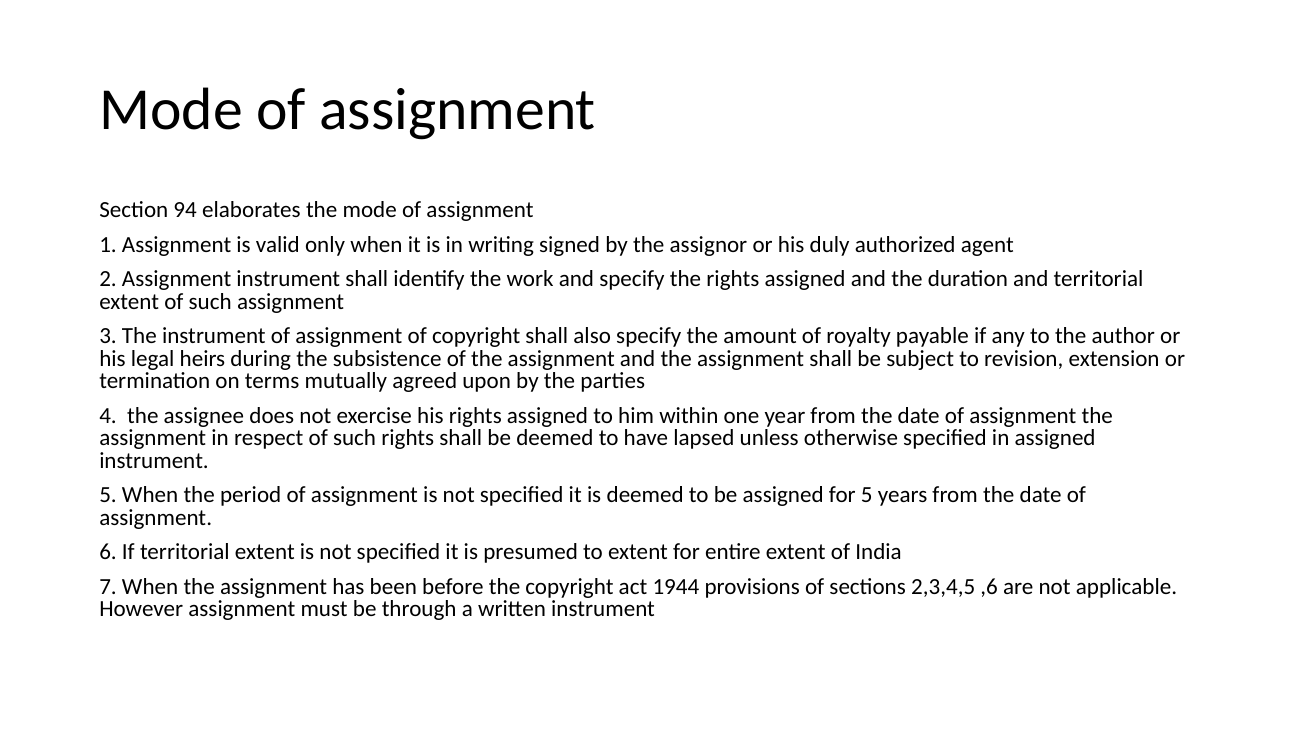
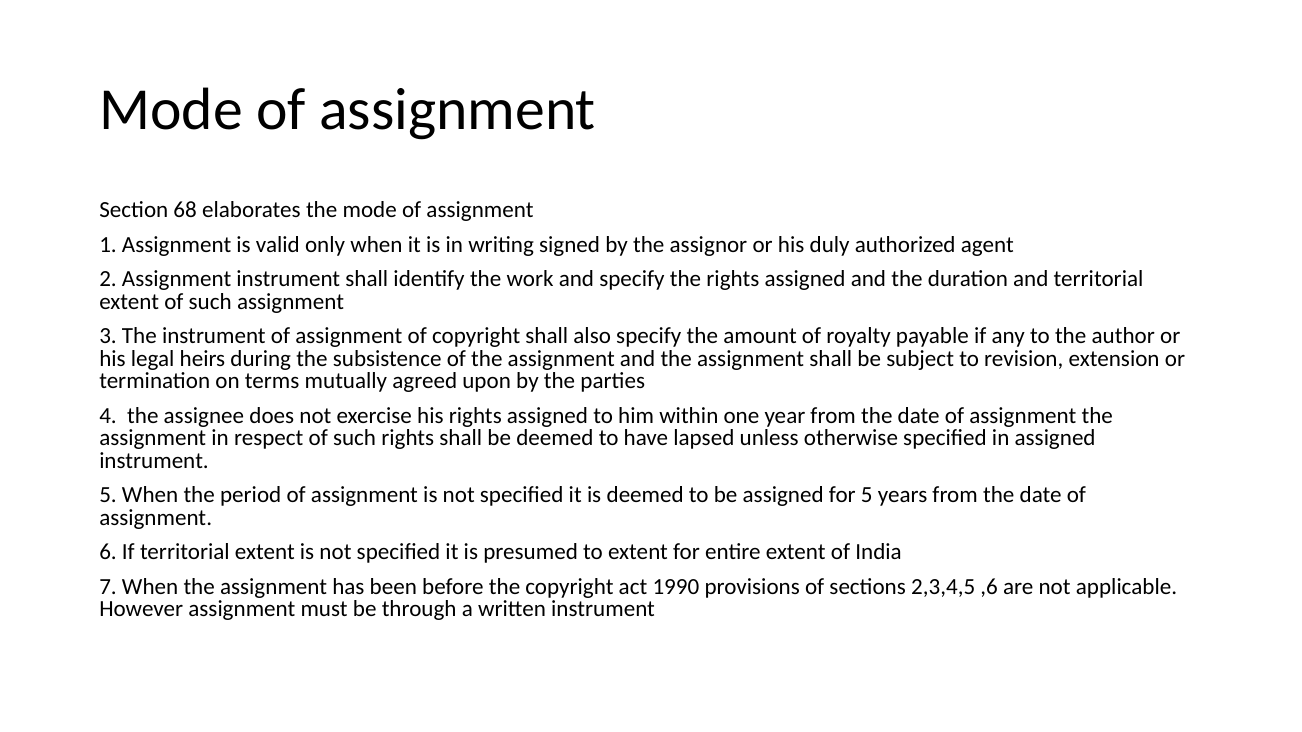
94: 94 -> 68 (185, 210)
1944: 1944 -> 1990 (676, 587)
